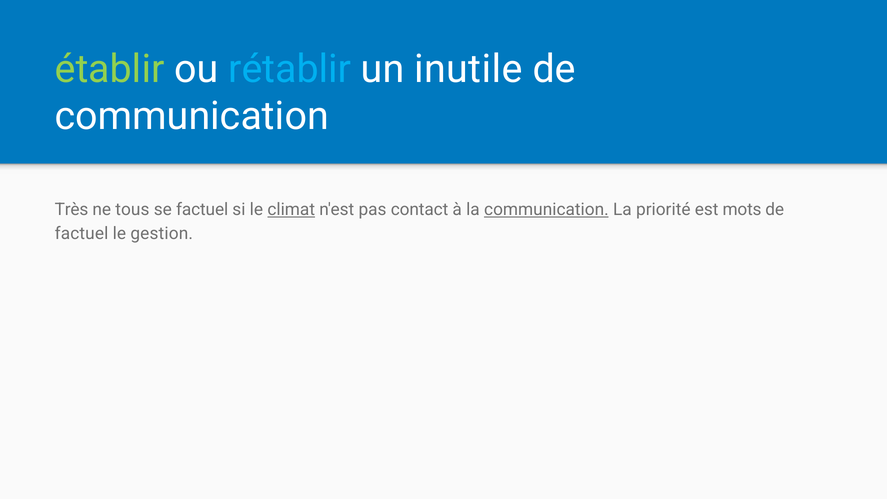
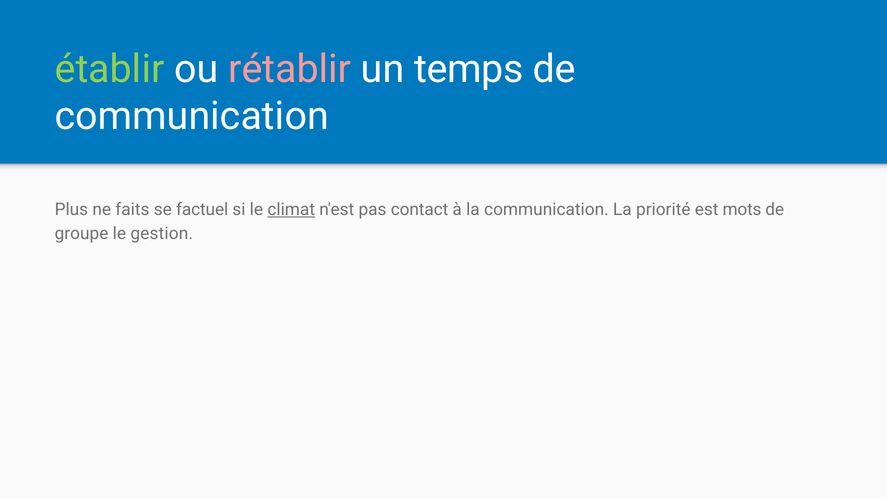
rétablir colour: light blue -> pink (290, 69)
inutile: inutile -> temps (469, 69)
Très: Très -> Plus (71, 210)
tous: tous -> faits (132, 210)
communication underline: present -> none (546, 210)
factuel: factuel -> groupe (82, 233)
